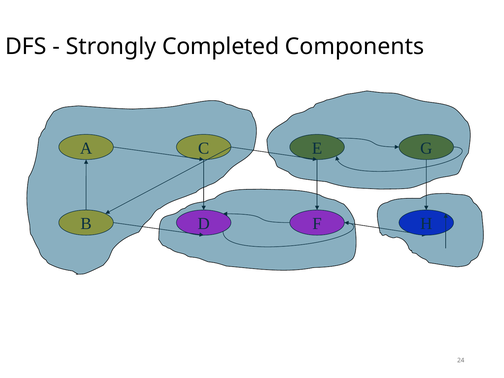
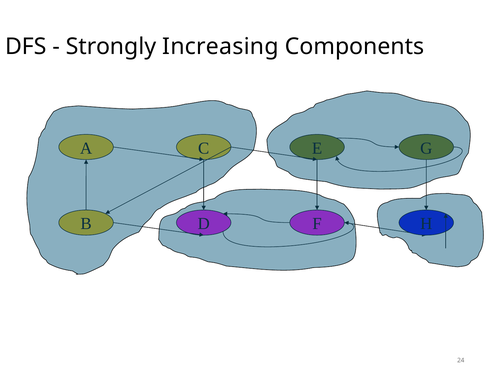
Completed: Completed -> Increasing (220, 46)
